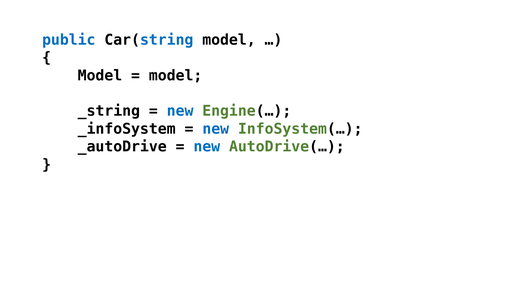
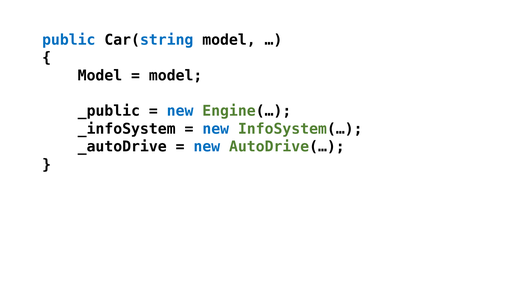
_string: _string -> _public (109, 111)
